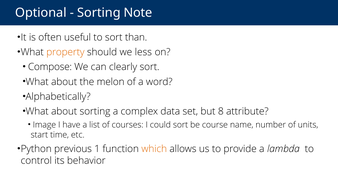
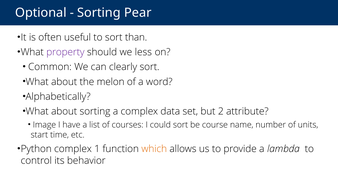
Note: Note -> Pear (138, 13)
property colour: orange -> purple (65, 52)
Compose: Compose -> Common (50, 67)
8: 8 -> 2 (221, 111)
Python previous: previous -> complex (73, 149)
